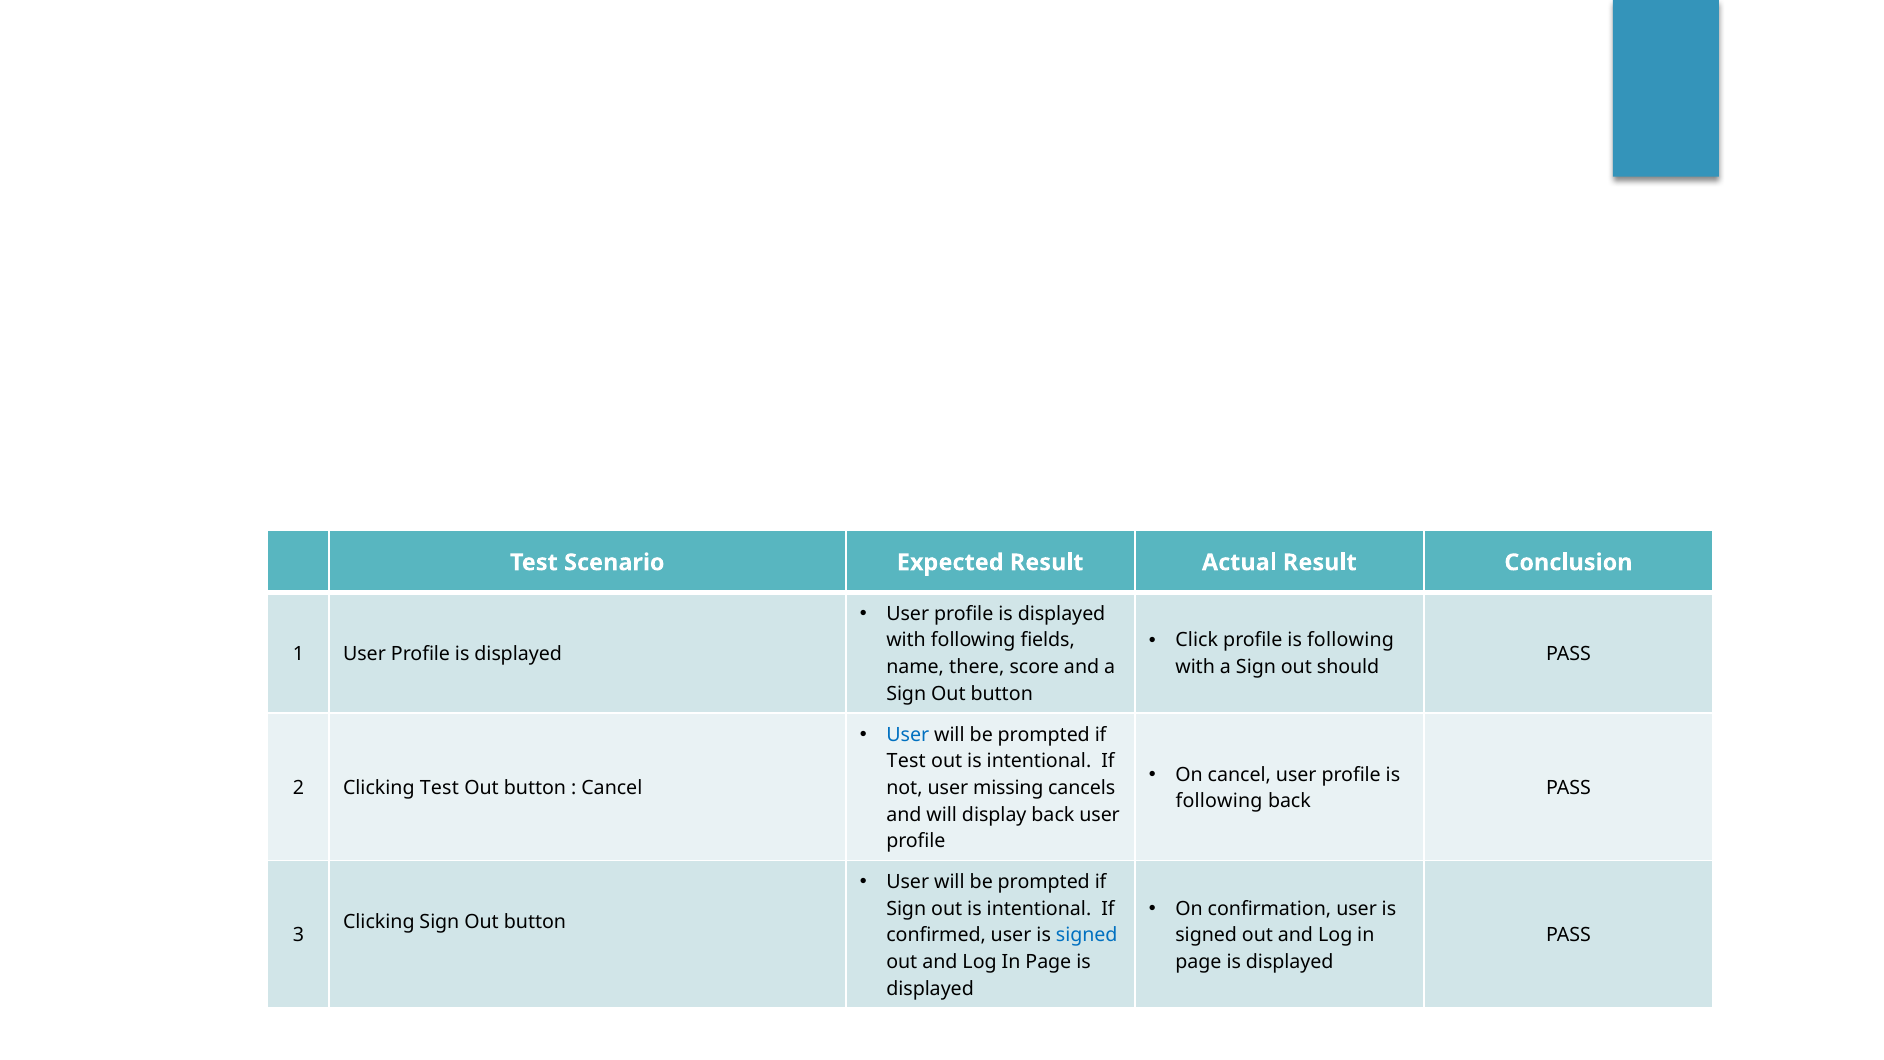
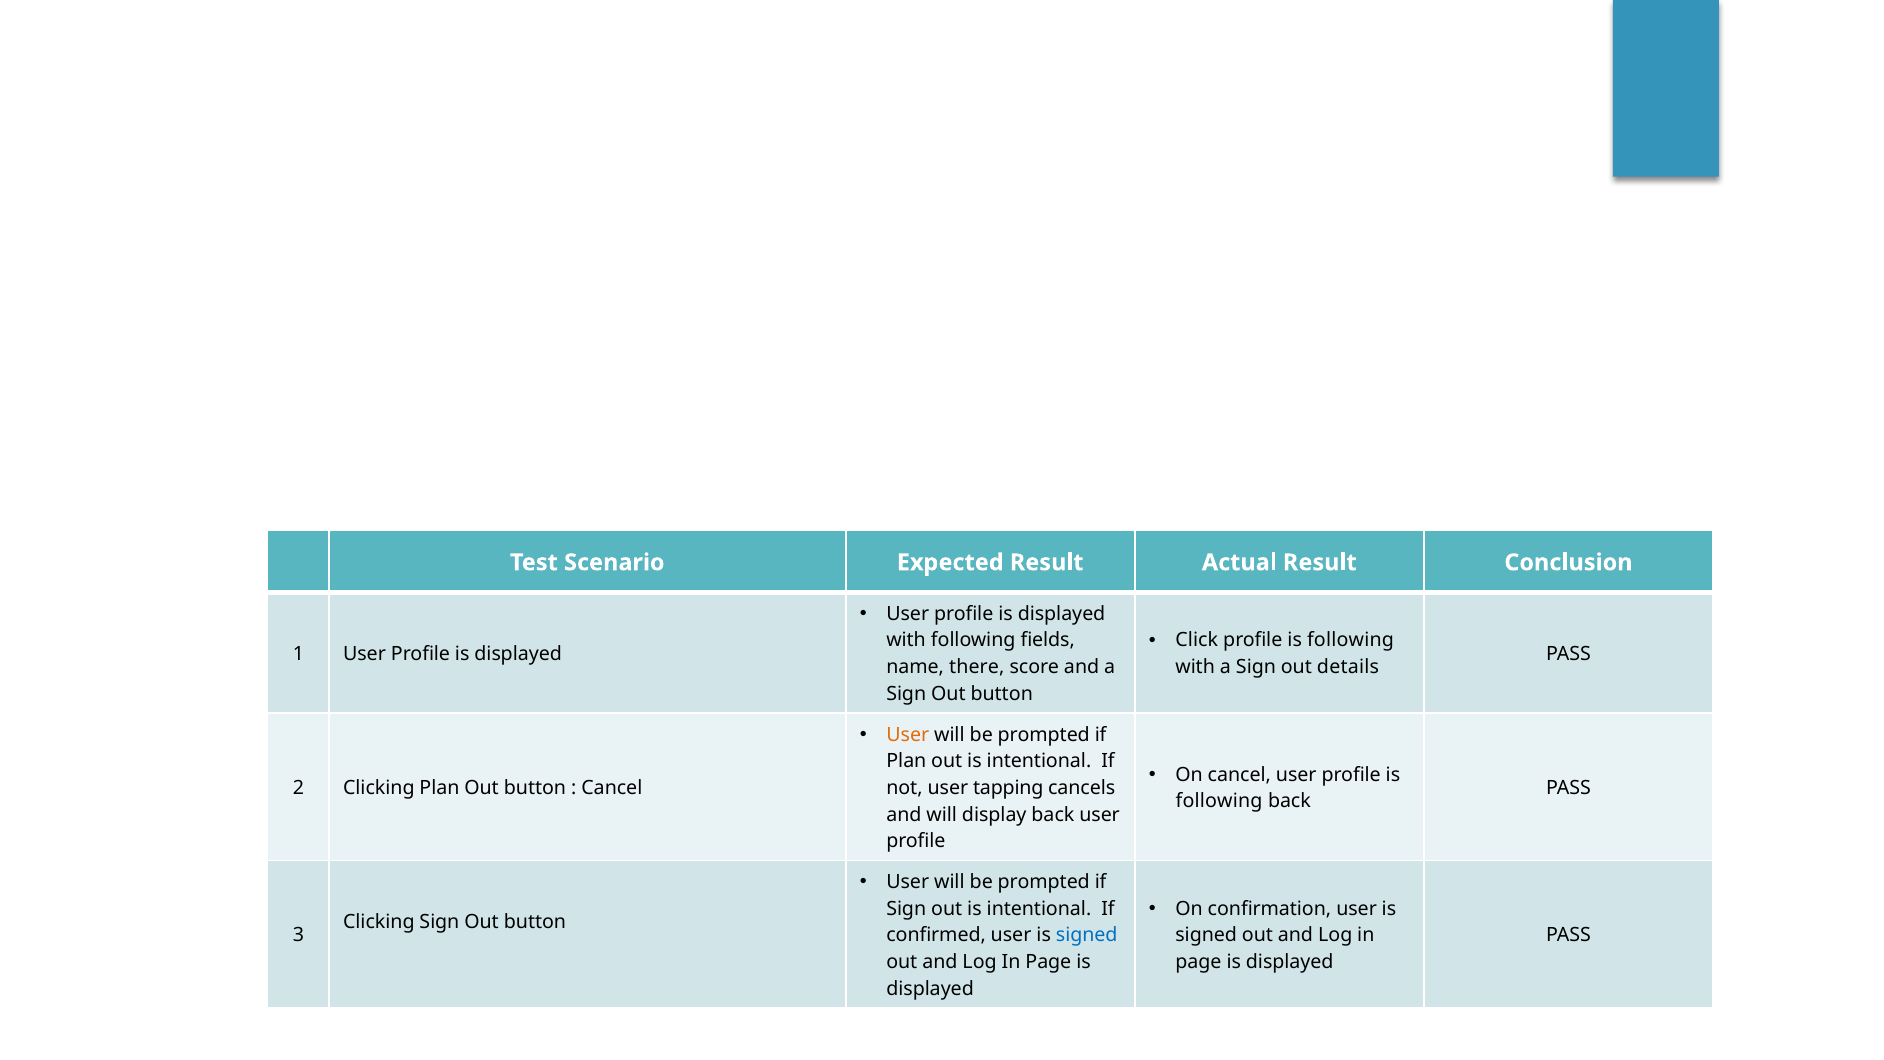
should: should -> details (1348, 667)
User colour: blue -> orange (908, 734)
Test: Test -> Plan (906, 761)
Clicking Test: Test -> Plan (439, 788)
missing: missing -> tapping (1008, 788)
